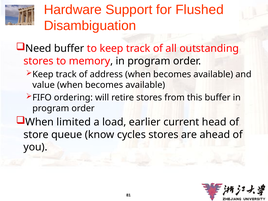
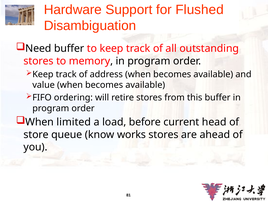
earlier: earlier -> before (145, 122)
cycles: cycles -> works (131, 135)
